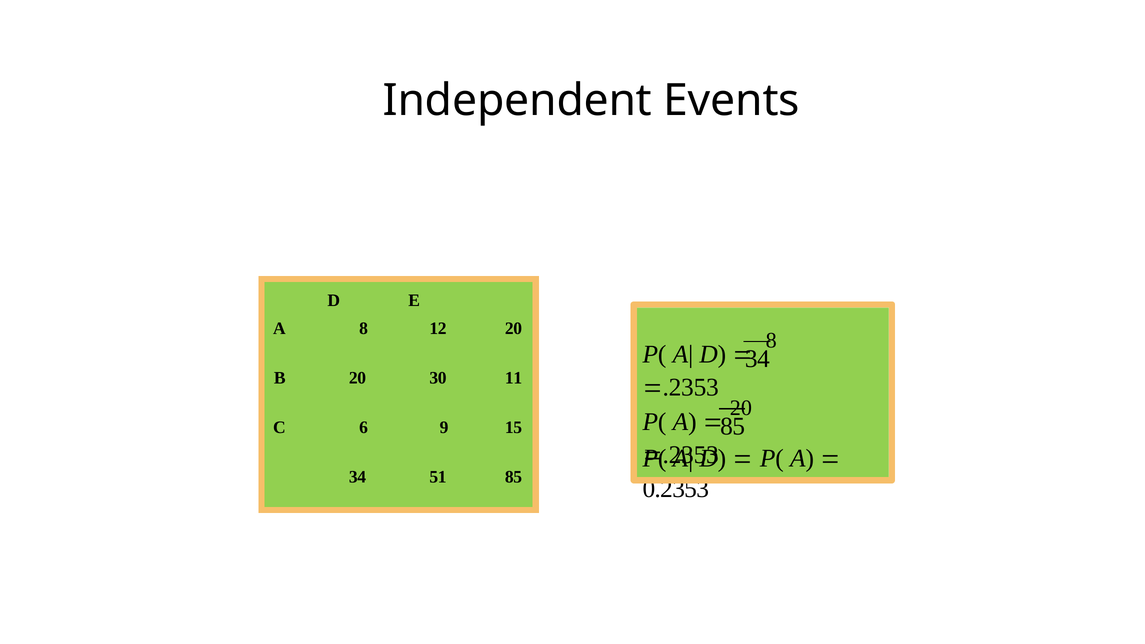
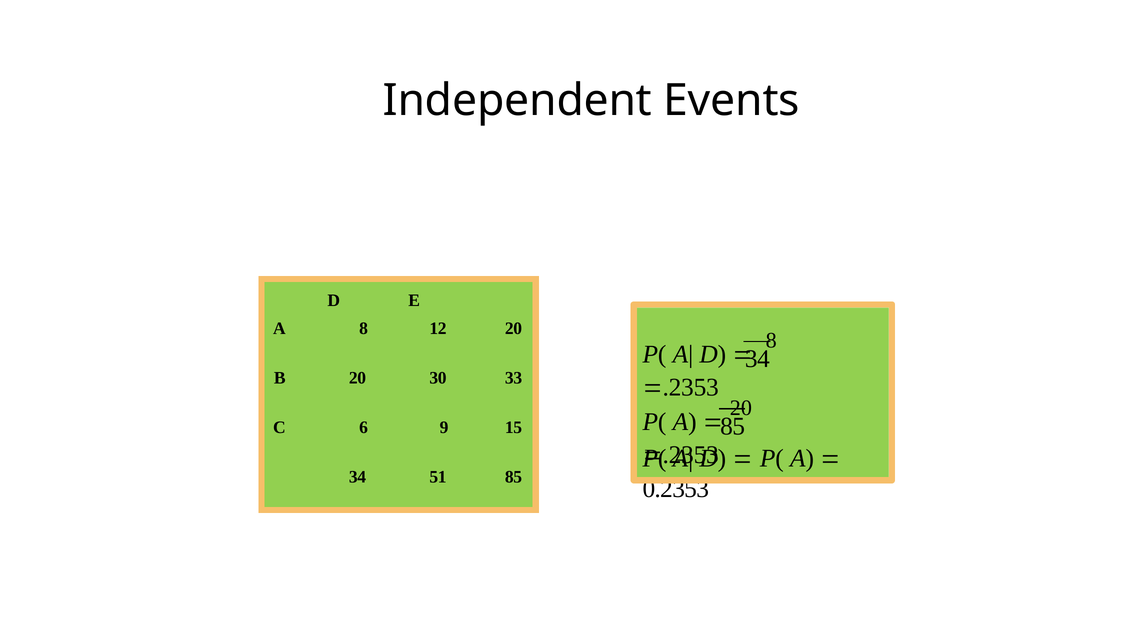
11: 11 -> 33 (514, 378)
